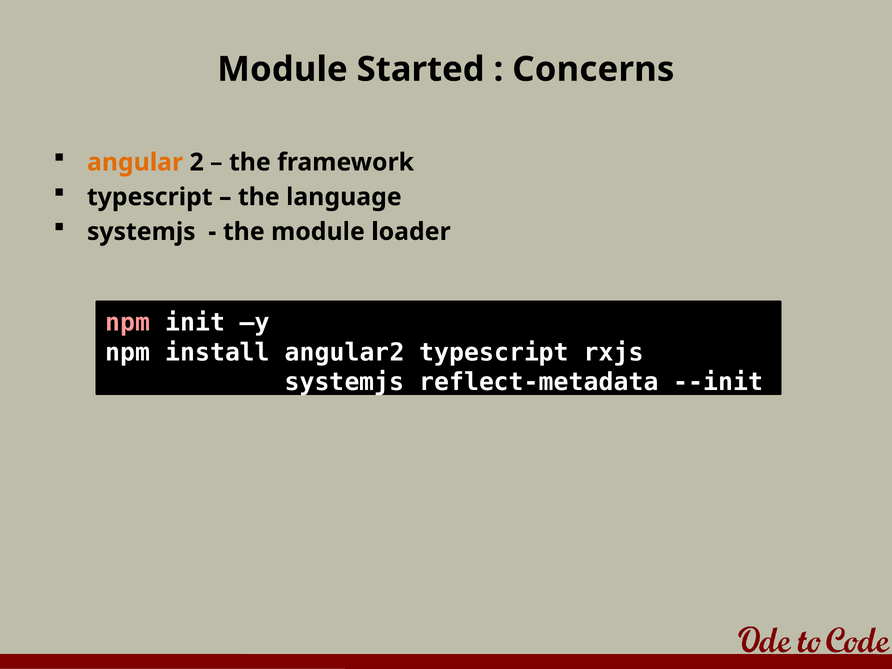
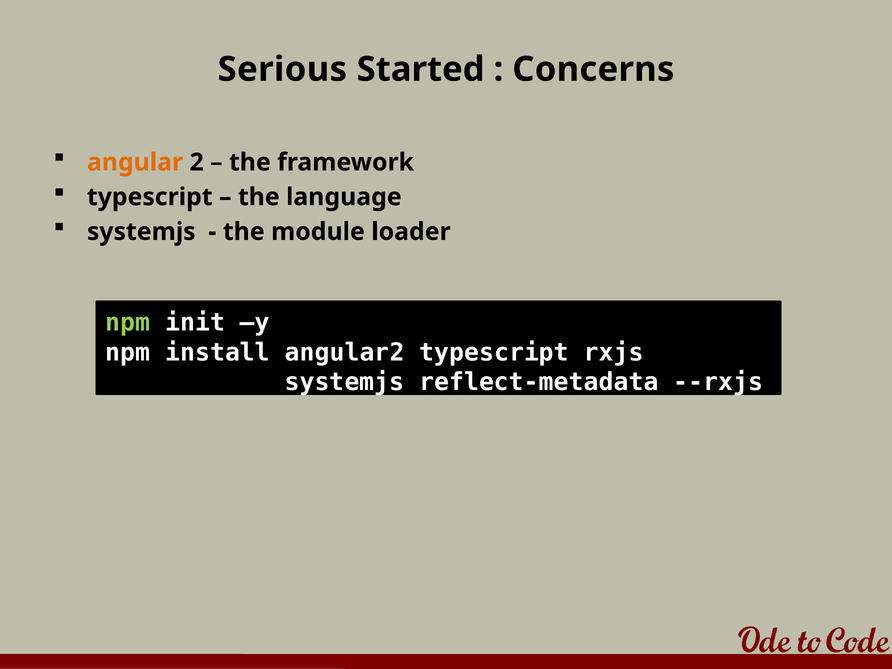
Module: Module -> Serious (282, 69)
npm colour: pink -> light green (128, 323)
--init: --init -> --rxjs (718, 382)
